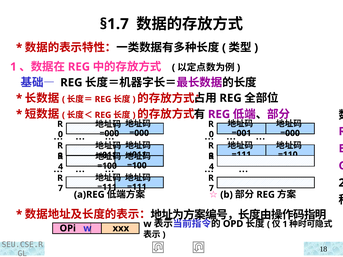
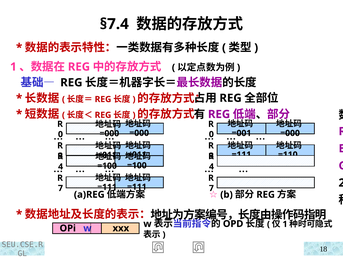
§1.7: §1.7 -> §7.4 (114, 24)
